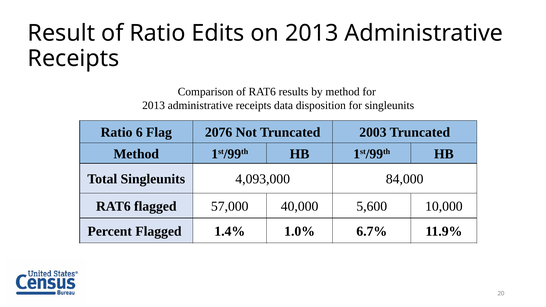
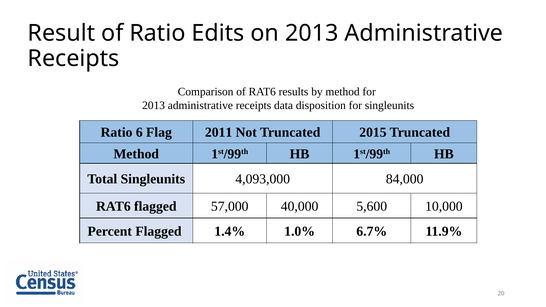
2076: 2076 -> 2011 (219, 133)
2003: 2003 -> 2015 (373, 133)
